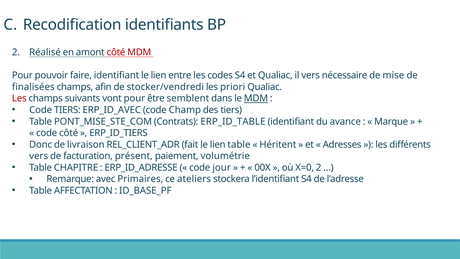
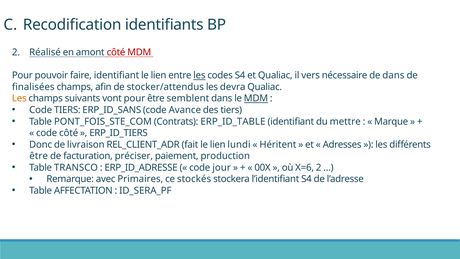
les underline: none -> present (199, 75)
de mise: mise -> dans (393, 75)
stocker/vendredi: stocker/vendredi -> stocker/attendus (165, 87)
priori: priori -> devra (233, 87)
Les colour: red -> orange (19, 98)
ERP_ID_AVEC: ERP_ID_AVEC -> ERP_ID_SANS (112, 110)
Champ: Champ -> Avance (185, 110)
PONT_MISE_STE_COM: PONT_MISE_STE_COM -> PONT_FOIS_STE_COM (103, 121)
avance: avance -> mettre (345, 121)
lien table: table -> lundi (239, 144)
vers: vers -> être (39, 156)
présent: présent -> préciser (134, 156)
volumétrie: volumétrie -> production (225, 156)
CHAPITRE: CHAPITRE -> TRANSCO (76, 167)
X=0: X=0 -> X=6 (305, 167)
ateliers: ateliers -> stockés (194, 179)
ID_BASE_PF: ID_BASE_PF -> ID_SERA_PF (145, 190)
